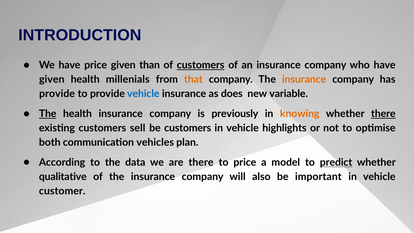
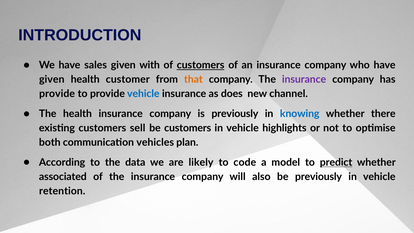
have price: price -> sales (96, 65)
than: than -> with (150, 65)
millenials: millenials -> customer (128, 79)
insurance colour: orange -> purple (304, 79)
variable: variable -> channel (289, 94)
The underline: present -> none (48, 114)
knowing colour: orange -> blue (300, 114)
there underline: present -> none (383, 114)
are there: there -> likely (201, 162)
to price: price -> code (245, 162)
qualitative: qualitative -> associated (63, 177)
be important: important -> previously (318, 177)
customer: customer -> retention (62, 191)
